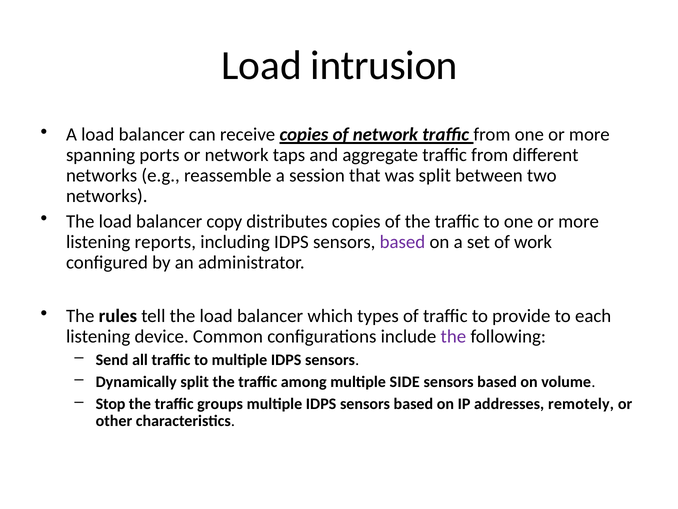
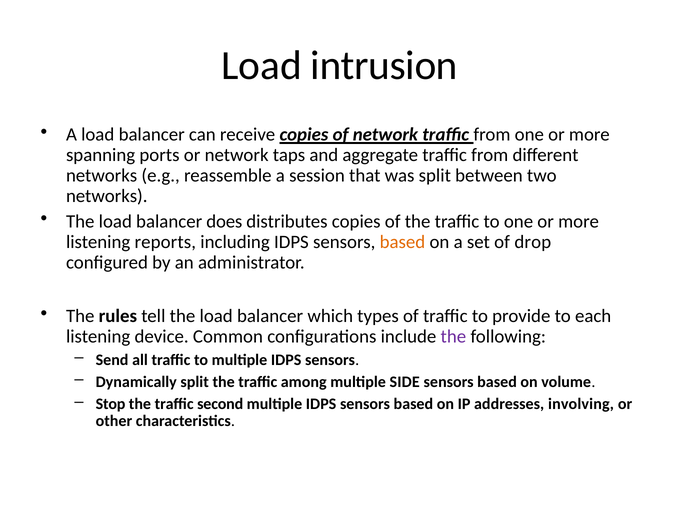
copy: copy -> does (224, 221)
based colour: purple -> orange (402, 242)
work: work -> drop (533, 242)
groups: groups -> second (220, 403)
remotely: remotely -> involving (581, 403)
